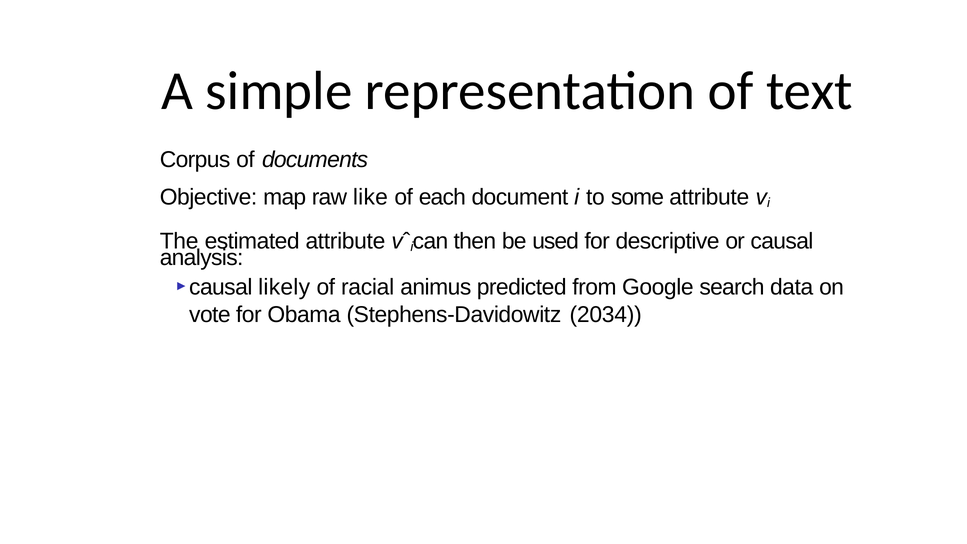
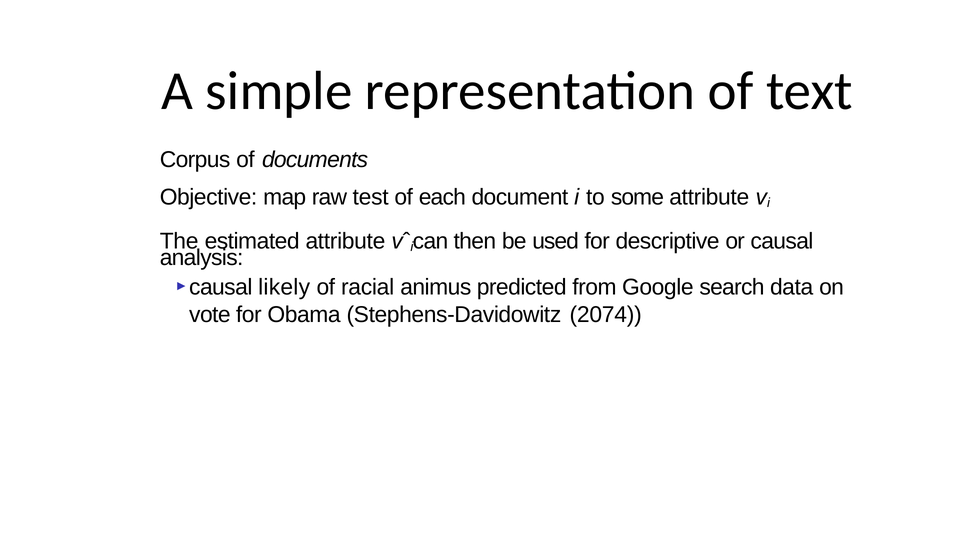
like: like -> test (371, 197)
2034: 2034 -> 2074 (606, 315)
